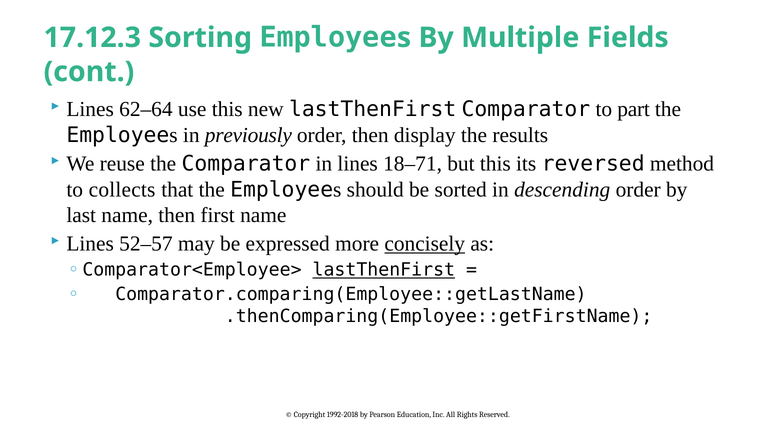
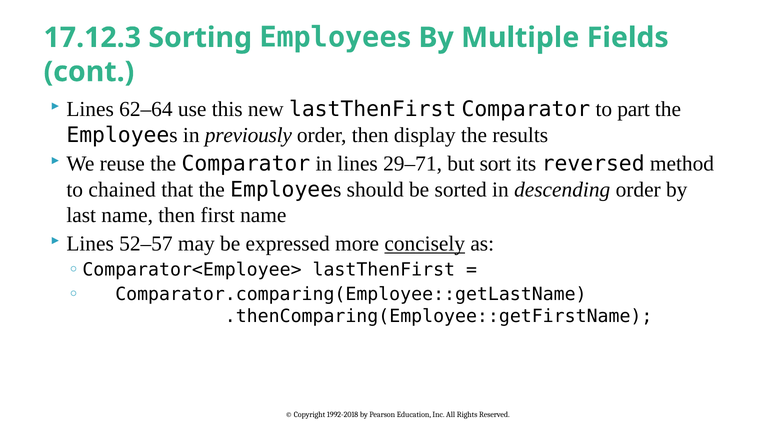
18–71: 18–71 -> 29–71 (413, 164)
but this: this -> sort (495, 164)
collects: collects -> chained (122, 190)
lastThenFirst underline: present -> none (384, 270)
